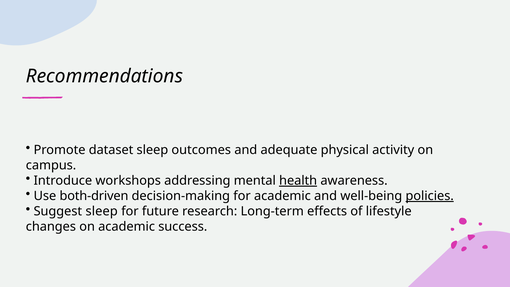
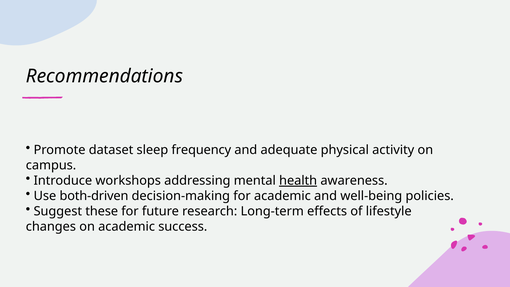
outcomes: outcomes -> frequency (201, 150)
policies underline: present -> none (430, 196)
Suggest sleep: sleep -> these (102, 211)
